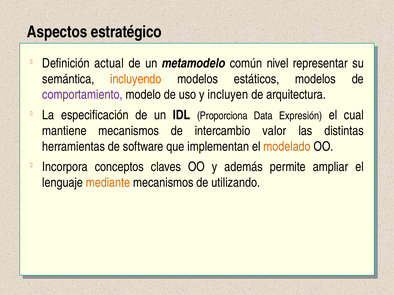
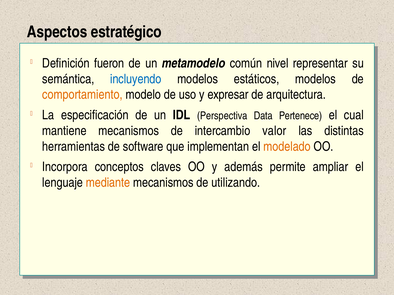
actual: actual -> fueron (109, 63)
incluyendo colour: orange -> blue (136, 79)
comportamiento colour: purple -> orange (82, 95)
incluyen: incluyen -> expresar (228, 95)
Proporciona: Proporciona -> Perspectiva (222, 116)
Expresión: Expresión -> Pertenece (301, 116)
